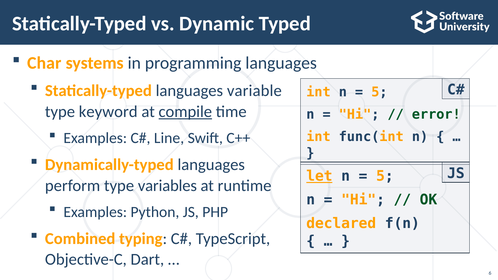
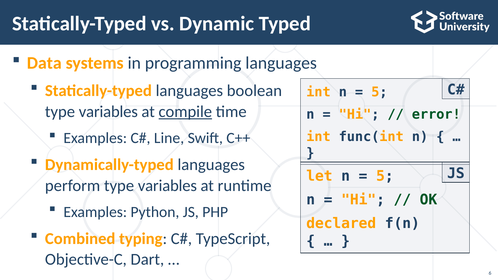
Char: Char -> Data (44, 63)
variable: variable -> boolean (254, 91)
keyword: keyword -> variables (108, 112)
let underline: present -> none (319, 176)
